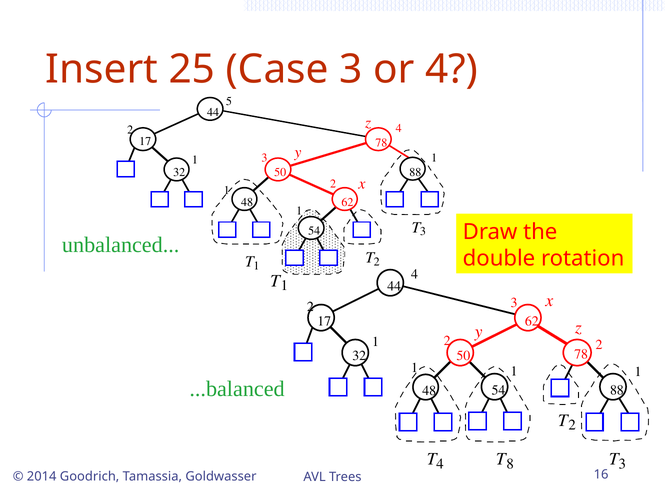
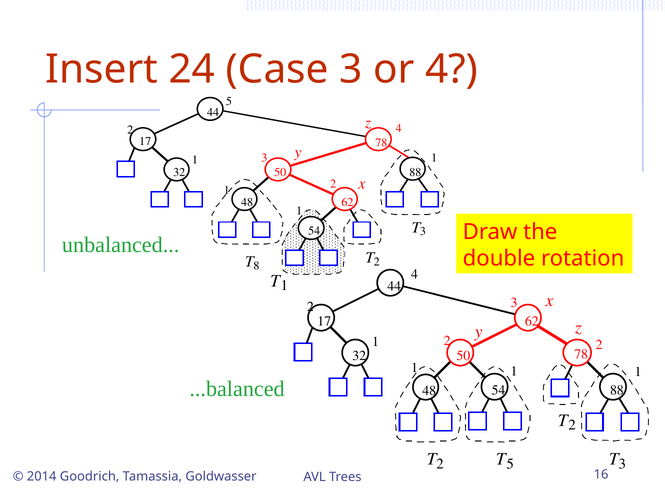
25: 25 -> 24 (192, 69)
1: 1 -> 8 (256, 266)
4: 4 -> 2 (440, 464)
T 8: 8 -> 5 (510, 464)
